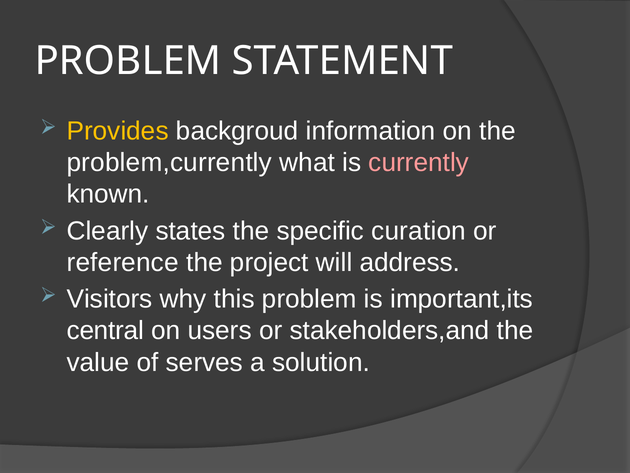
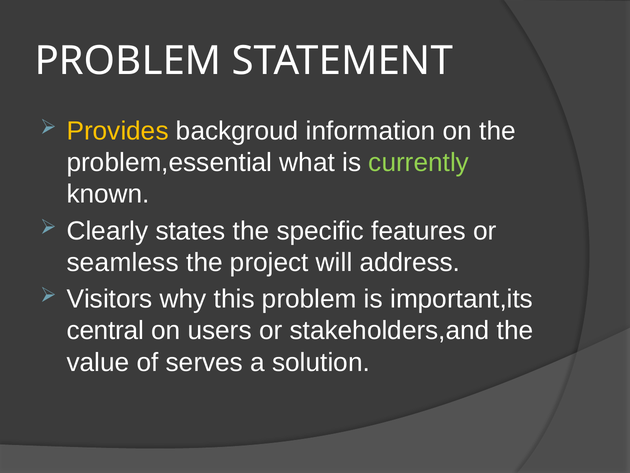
problem,currently: problem,currently -> problem,essential (169, 162)
currently colour: pink -> light green (419, 162)
curation: curation -> features (419, 231)
reference: reference -> seamless (123, 262)
